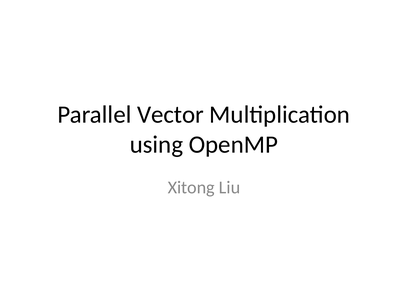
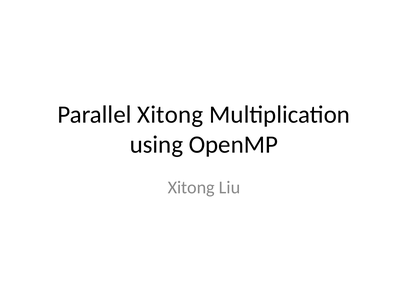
Parallel Vector: Vector -> Xitong (170, 115)
